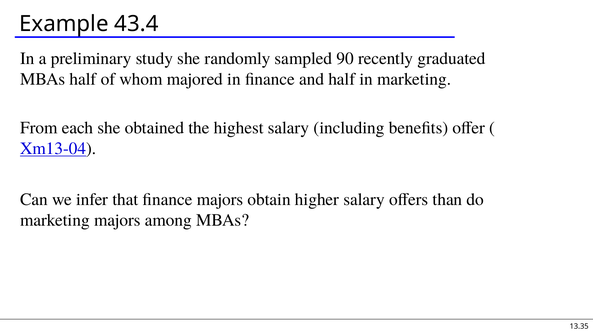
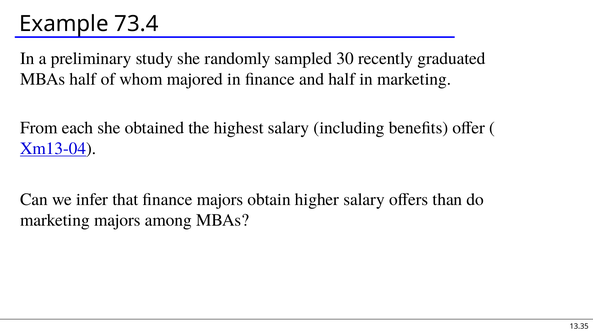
43.4: 43.4 -> 73.4 (136, 24)
90: 90 -> 30 (345, 58)
